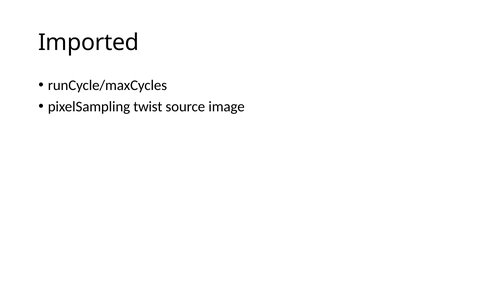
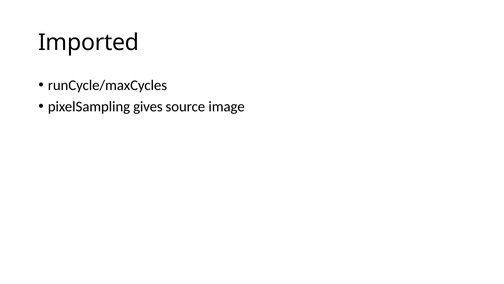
twist: twist -> gives (148, 106)
